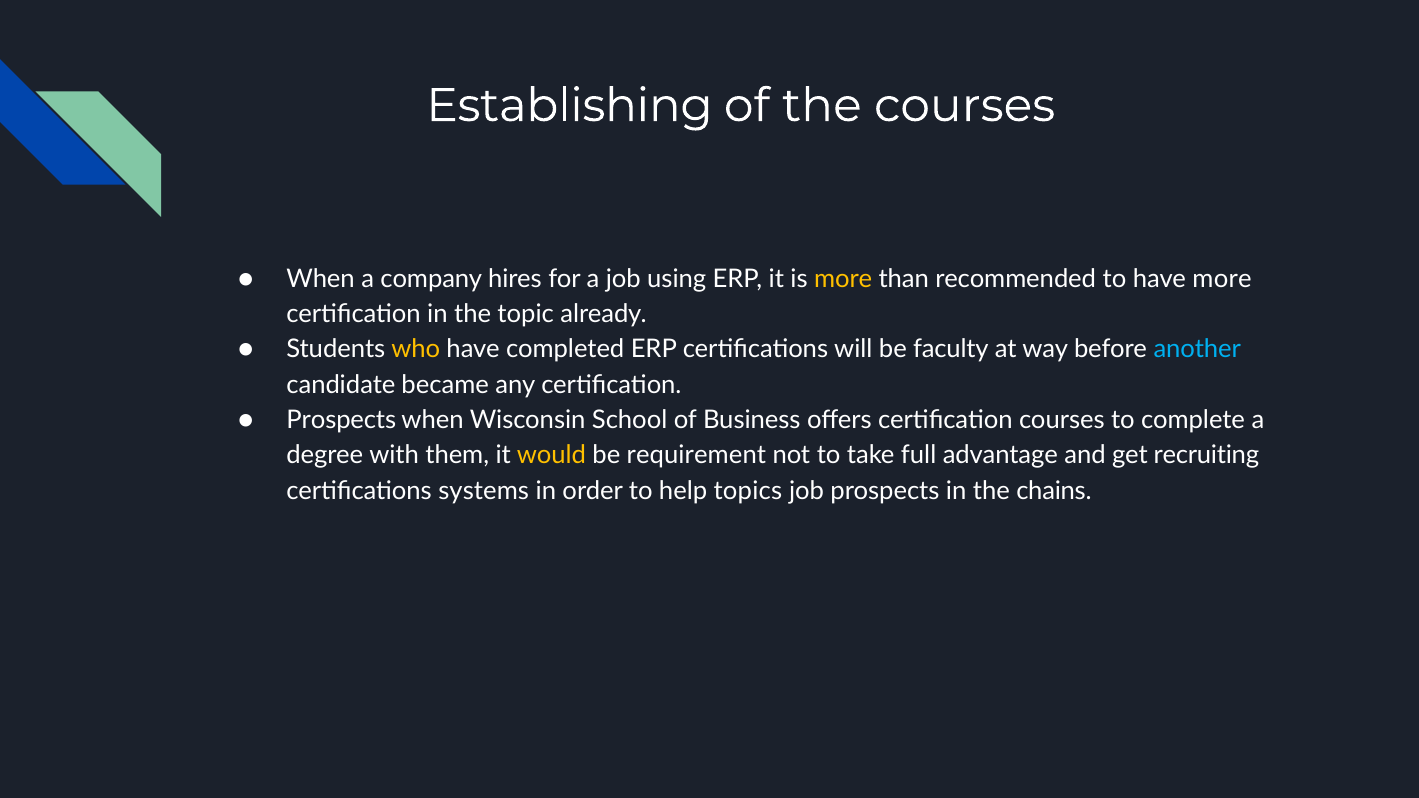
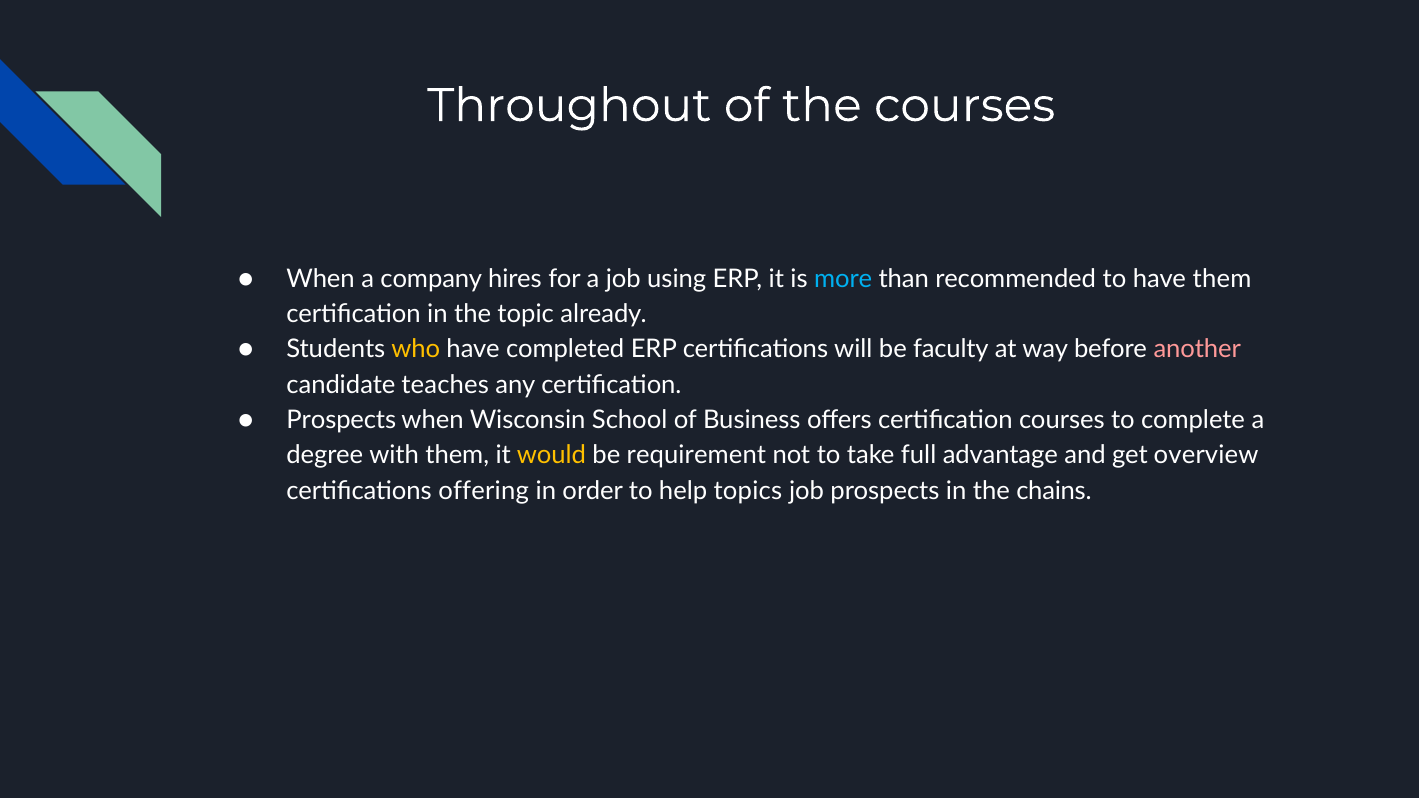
Establishing: Establishing -> Throughout (569, 106)
more colour: yellow -> light blue (843, 279)
have more: more -> them (1222, 279)
another colour: light blue -> pink (1197, 349)
became: became -> teaches (445, 385)
recruiting: recruiting -> overview (1206, 455)
systems: systems -> offering (484, 491)
